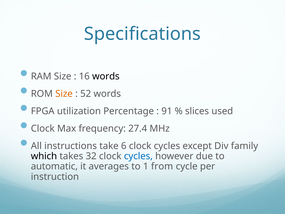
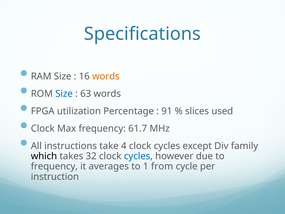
words colour: black -> orange (106, 76)
Size colour: orange -> blue (64, 94)
52: 52 -> 63 (86, 94)
27.4: 27.4 -> 61.7 (138, 128)
6: 6 -> 4 (124, 146)
automatic: automatic -> frequency (54, 166)
